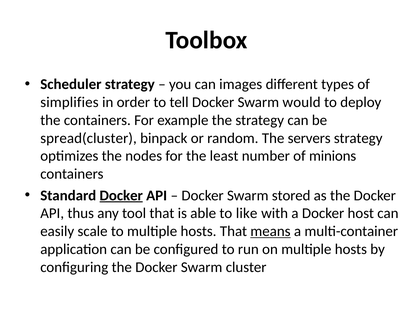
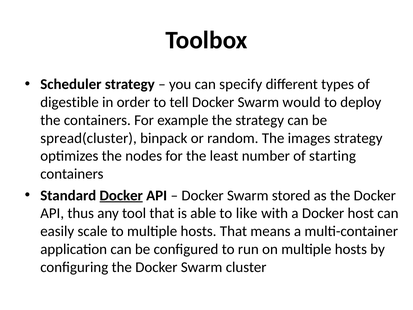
images: images -> specify (241, 84)
simplifies: simplifies -> digestible (70, 102)
servers: servers -> images (309, 138)
minions: minions -> starting (332, 156)
means underline: present -> none (270, 231)
